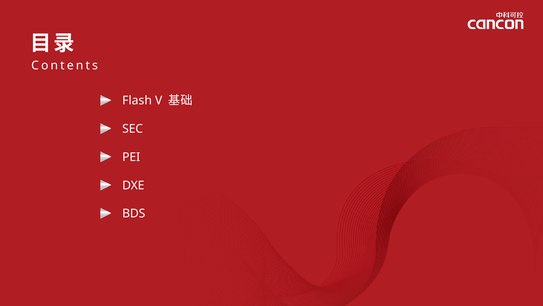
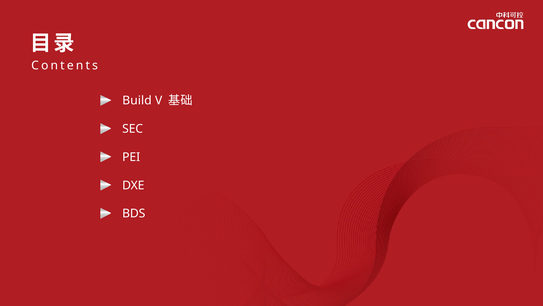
Flash: Flash -> Build (137, 101)
